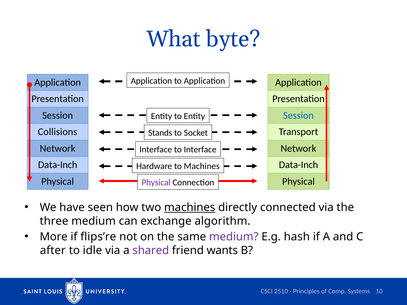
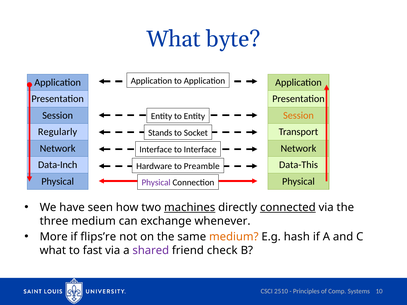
Session colour: blue -> orange (298, 116)
Collisions: Collisions -> Regularly (58, 132)
Data-Inch: Data-Inch -> Data-This (298, 165)
to Machines: Machines -> Preamble (202, 166)
connected underline: none -> present (288, 208)
algorithm: algorithm -> whenever (223, 221)
medium colour: purple -> orange (234, 237)
after: after -> what (53, 251)
idle: idle -> fast (93, 251)
wants: wants -> check (222, 251)
